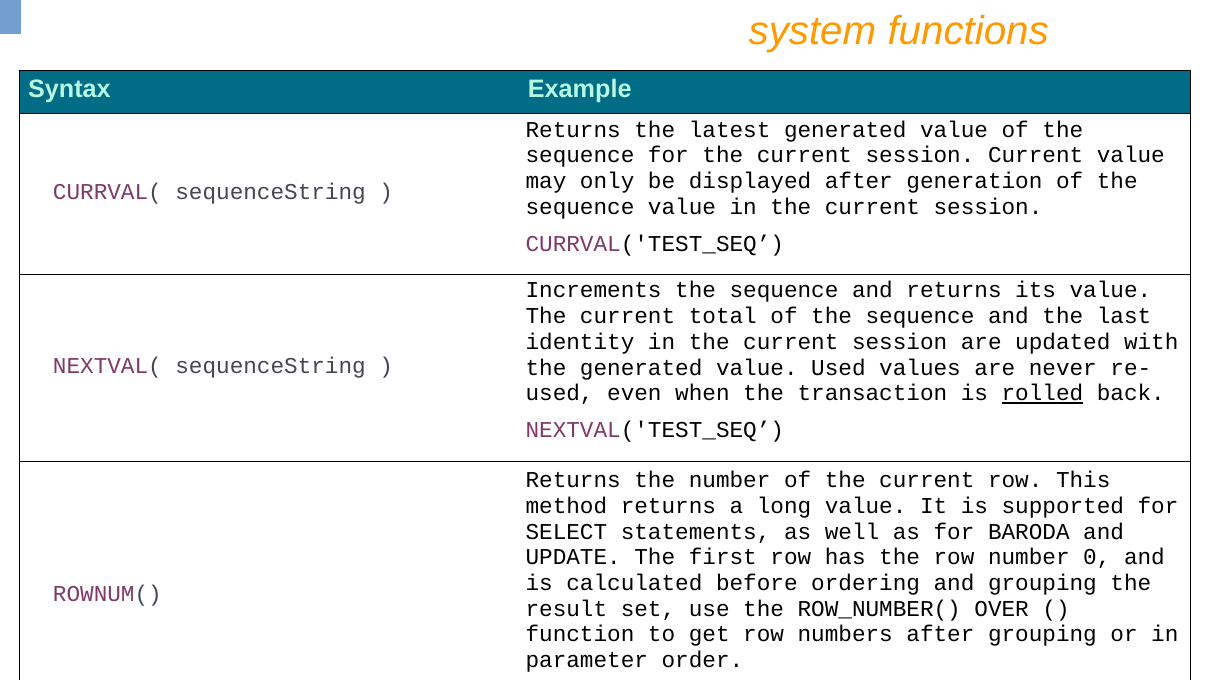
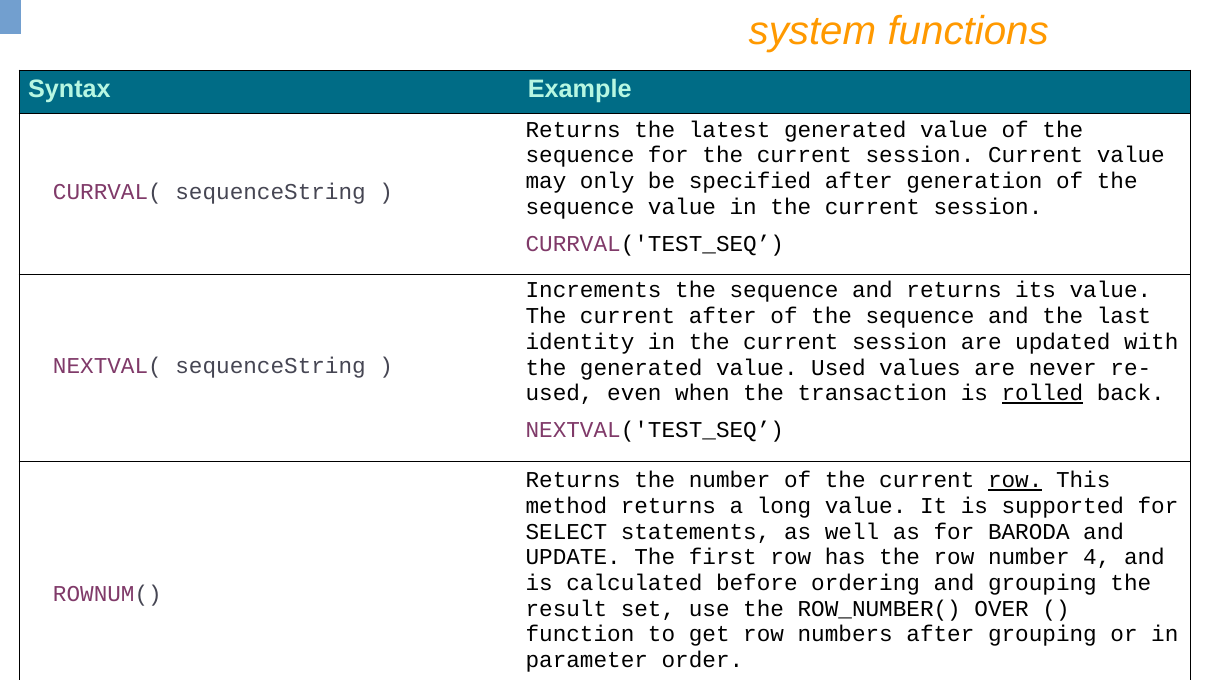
displayed: displayed -> specified (750, 181)
current total: total -> after (723, 316)
row underline: none -> present (1015, 480)
0: 0 -> 4 (1097, 557)
